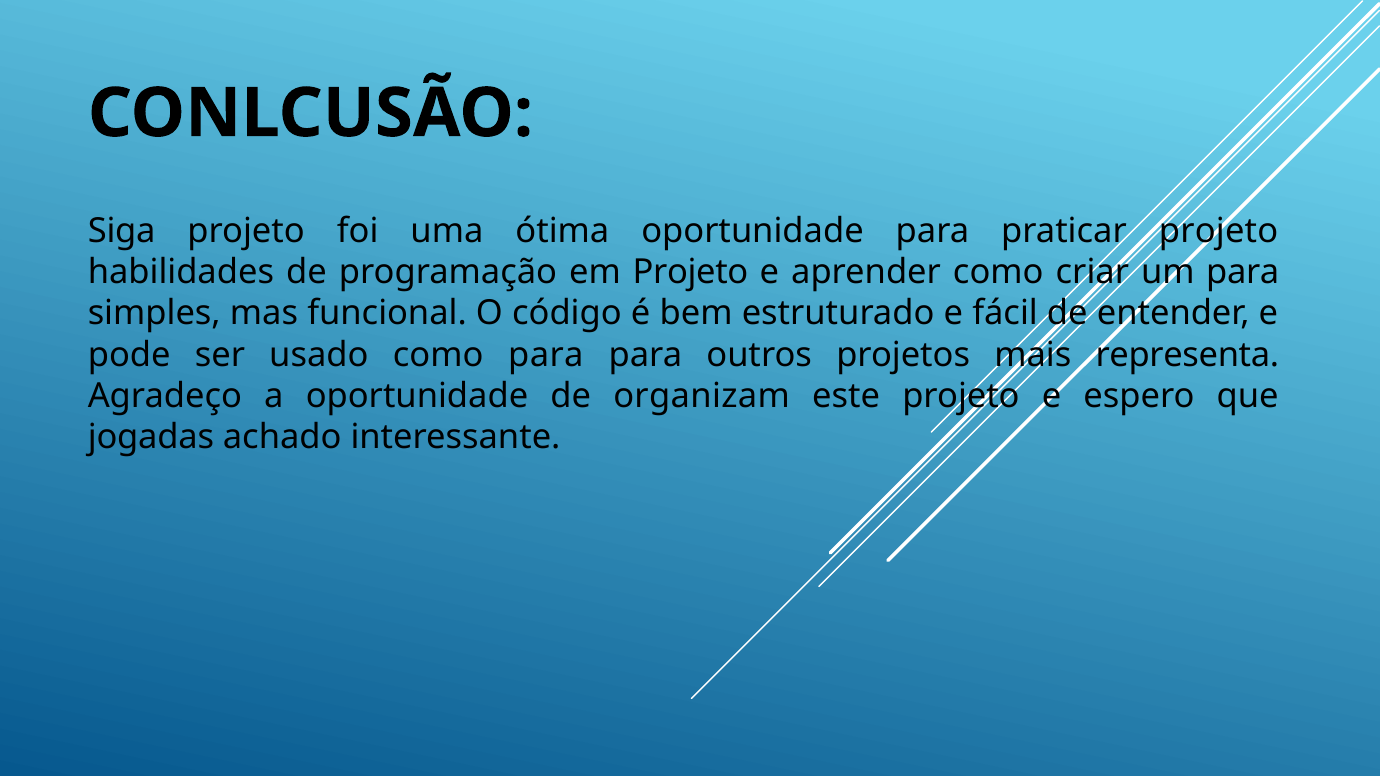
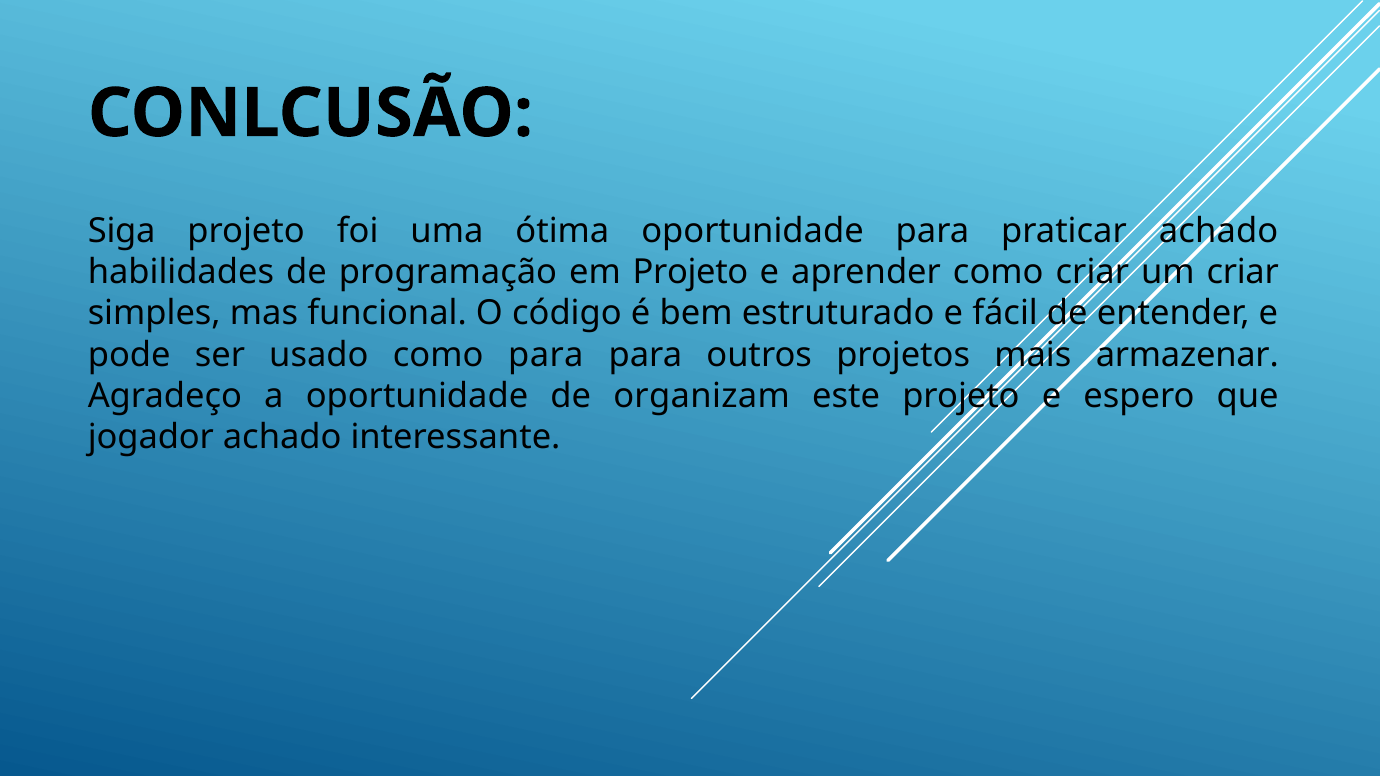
praticar projeto: projeto -> achado (1219, 231)
um para: para -> criar (1243, 272)
representa: representa -> armazenar (1187, 355)
jogadas: jogadas -> jogador (151, 438)
